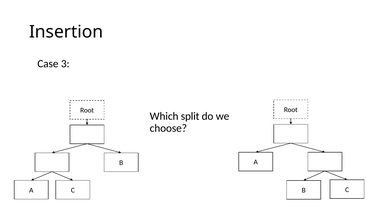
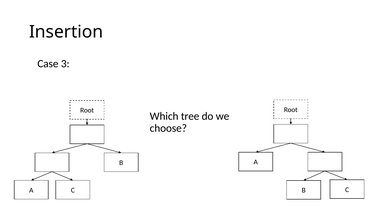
split: split -> tree (190, 116)
